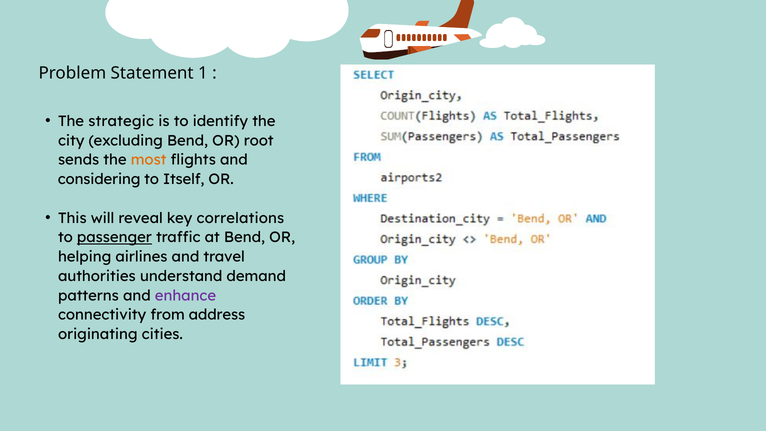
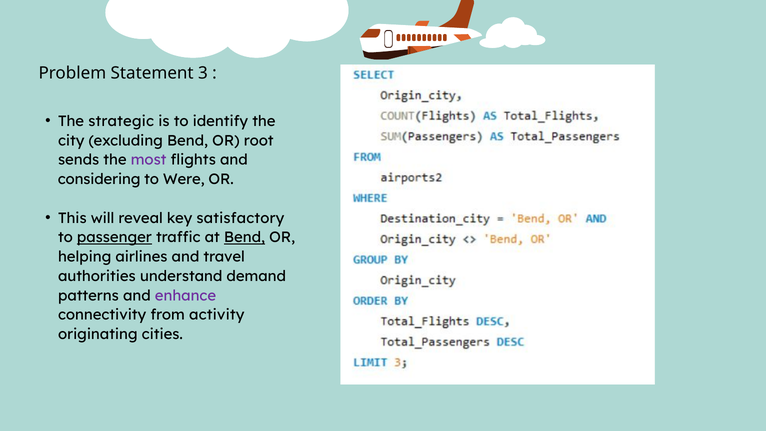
1: 1 -> 3 (203, 73)
most colour: orange -> purple (149, 160)
Itself: Itself -> Were (184, 179)
correlations: correlations -> satisfactory (240, 218)
Bend underline: none -> present (245, 237)
address: address -> activity (217, 315)
